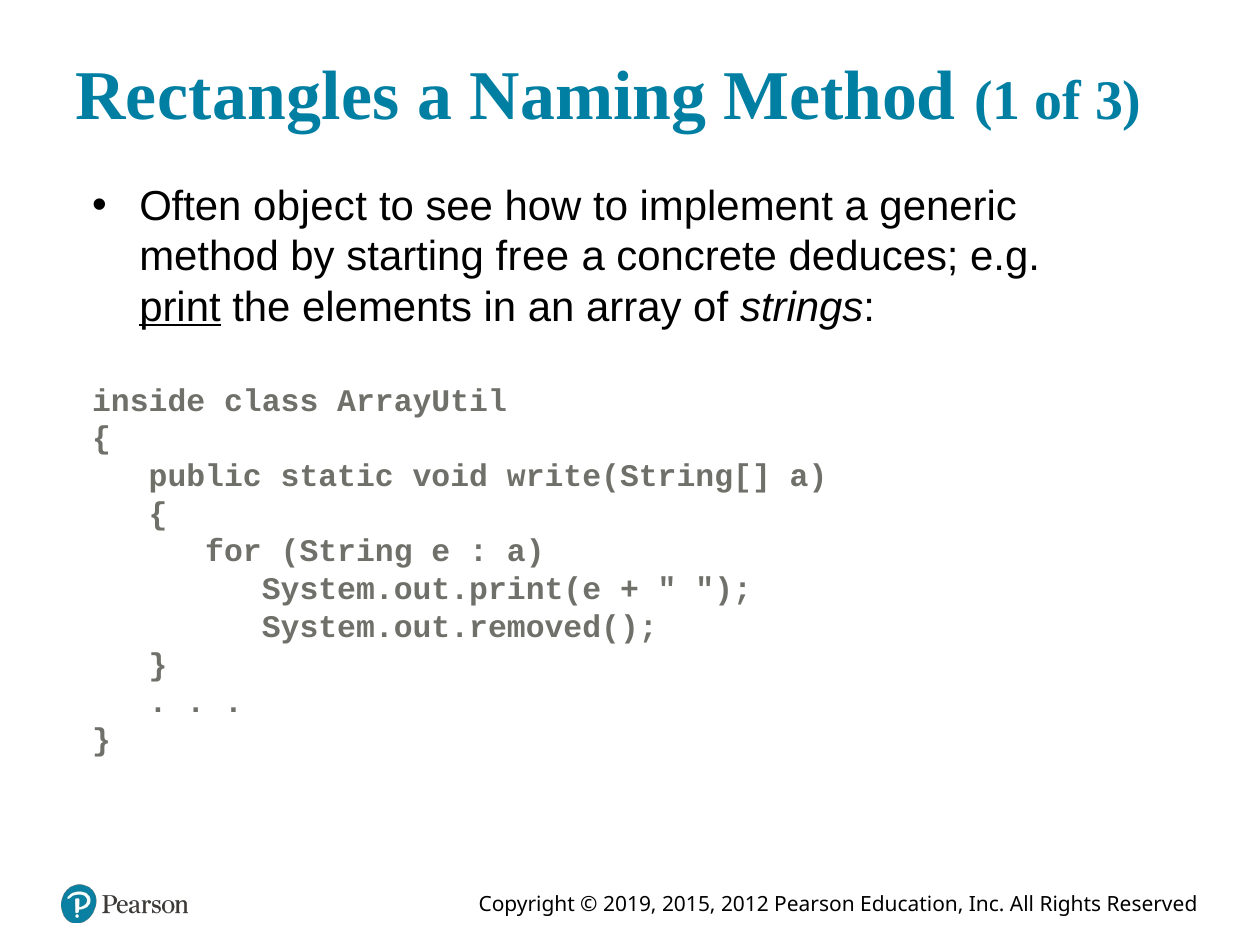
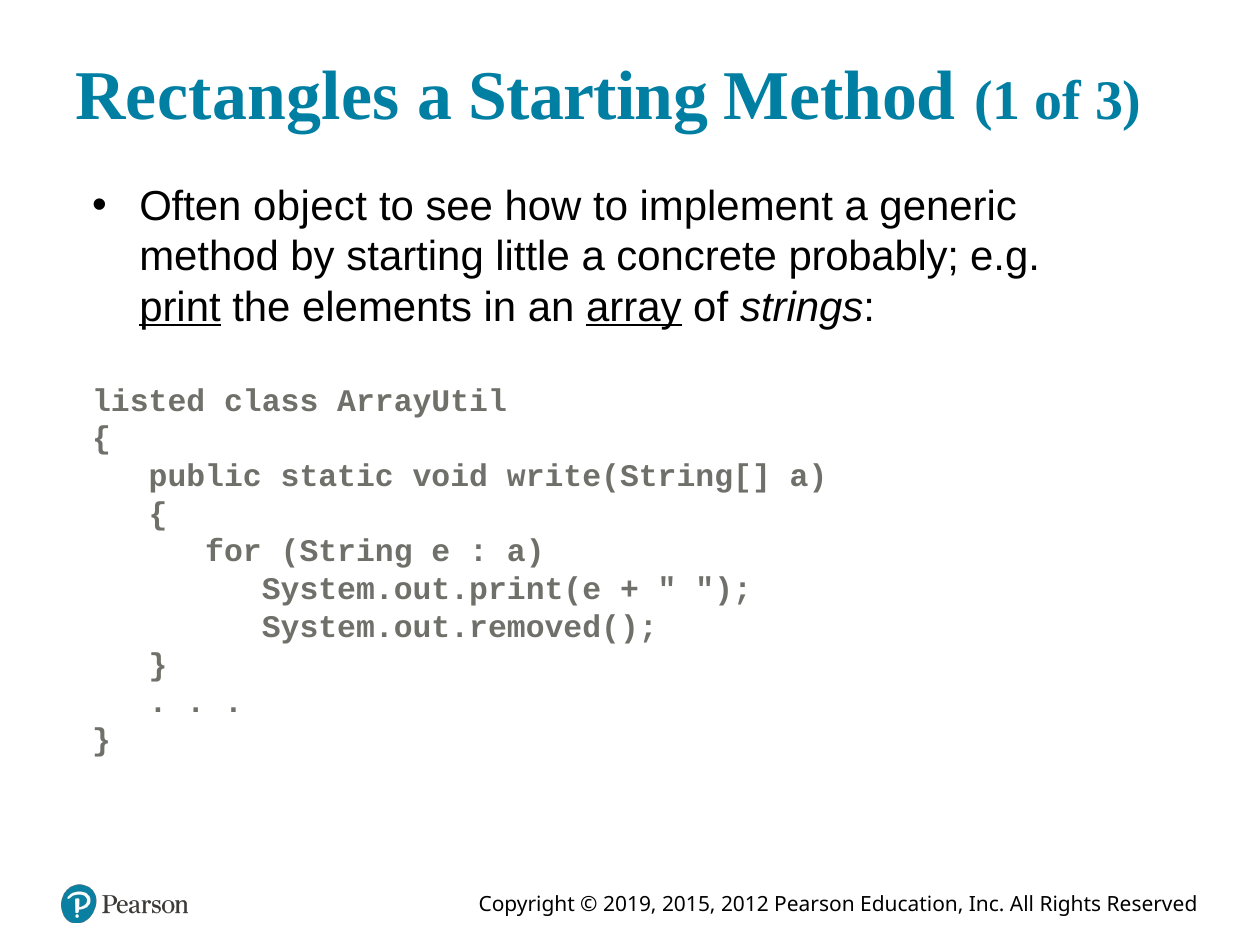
a Naming: Naming -> Starting (588, 97)
free: free -> little (533, 257)
deduces: deduces -> probably (874, 257)
array underline: none -> present (634, 307)
inside: inside -> listed (149, 401)
